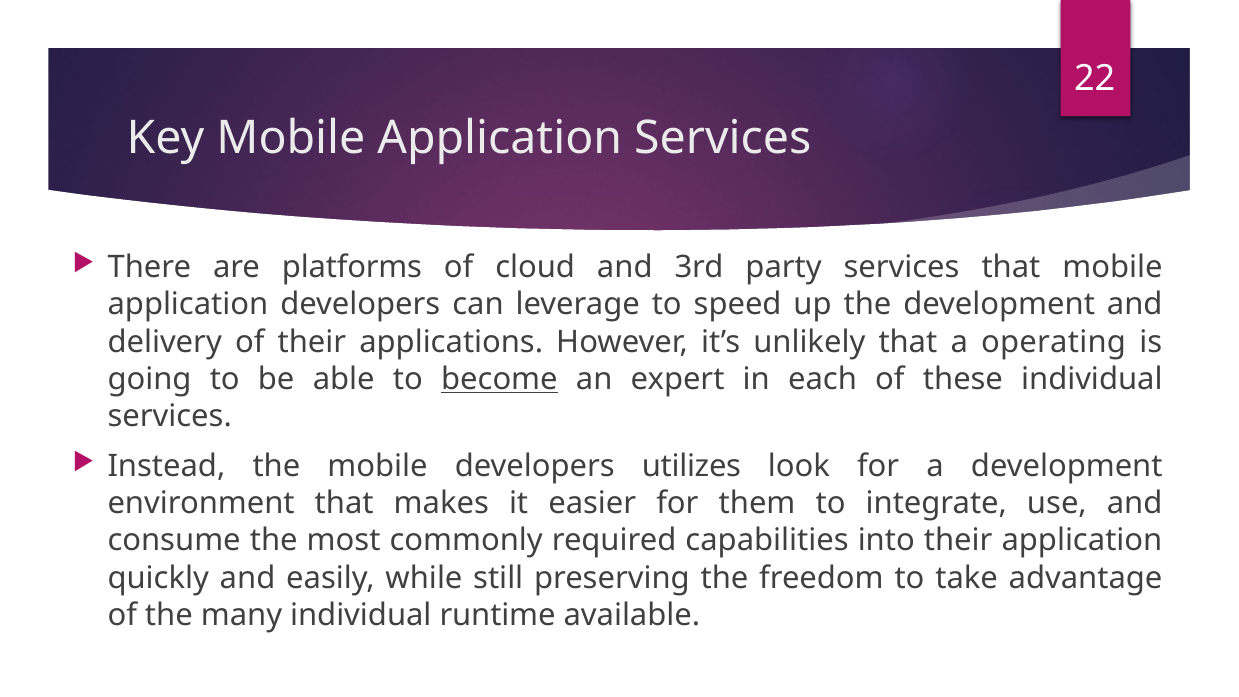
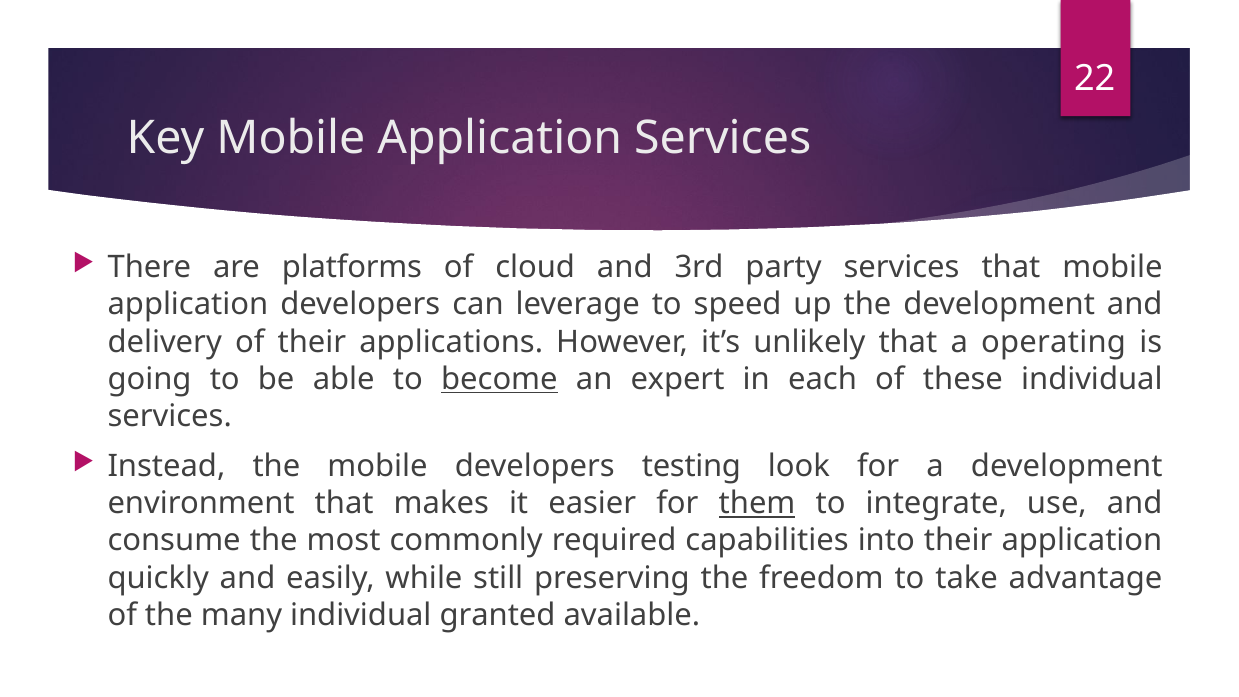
utilizes: utilizes -> testing (691, 466)
them underline: none -> present (757, 503)
runtime: runtime -> granted (498, 615)
